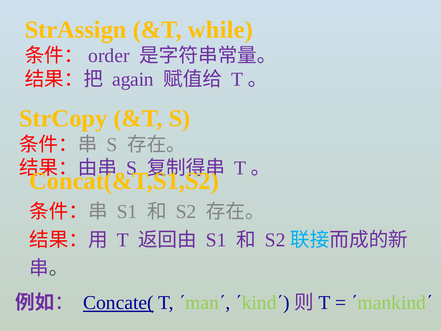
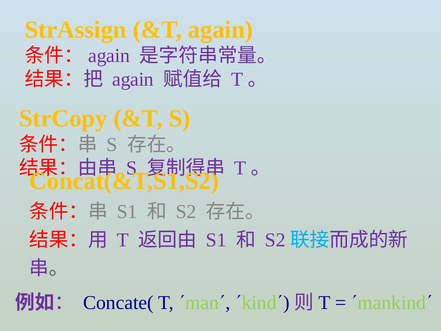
&T while: while -> again (221, 30)
order: order -> again (109, 56)
Concate( underline: present -> none (118, 303)
